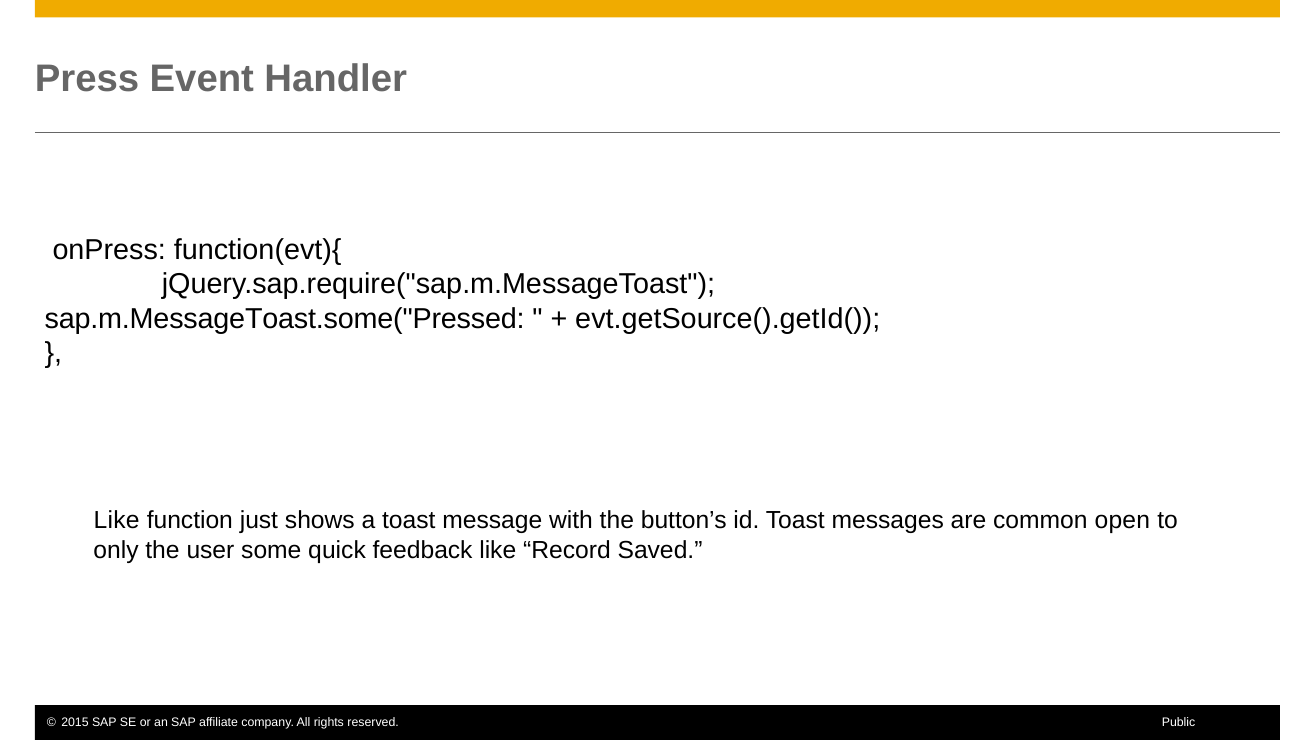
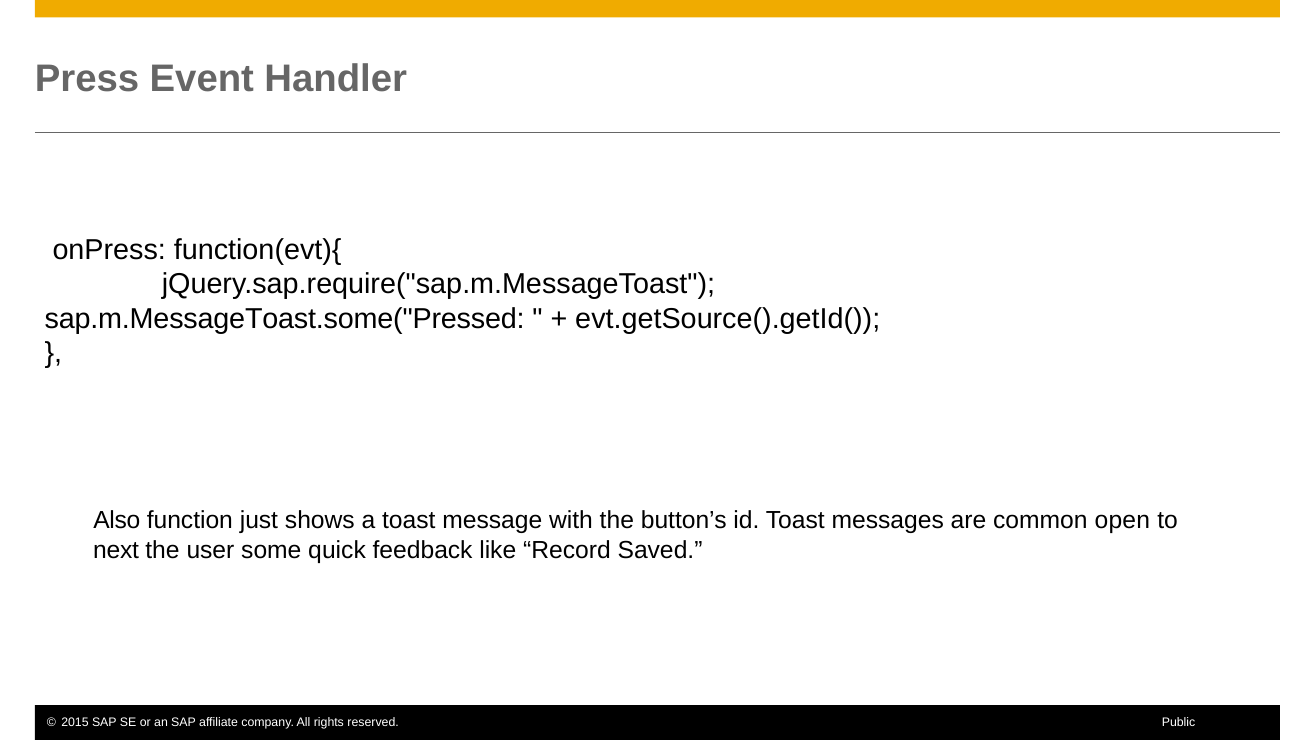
Like: Like -> Also (117, 521)
only: only -> next (116, 550)
